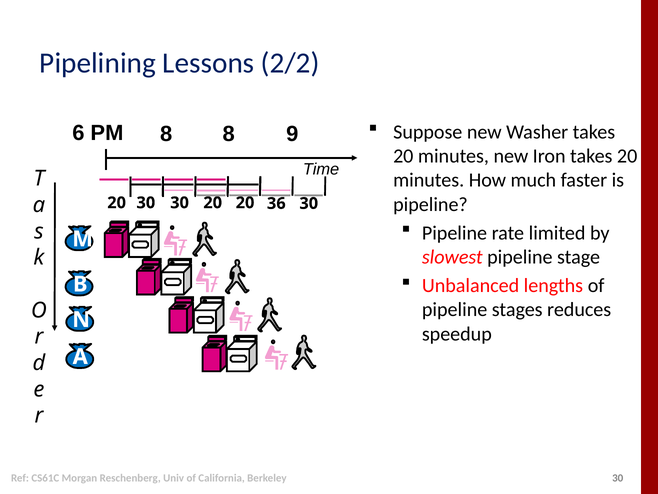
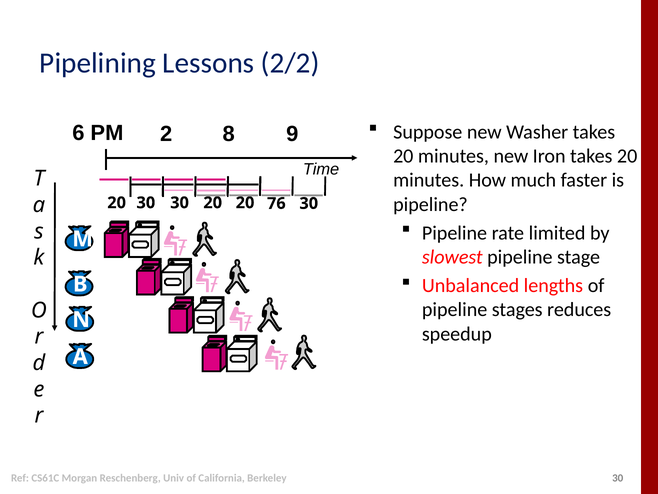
PM 8: 8 -> 2 (166, 134)
36: 36 -> 76 (276, 203)
